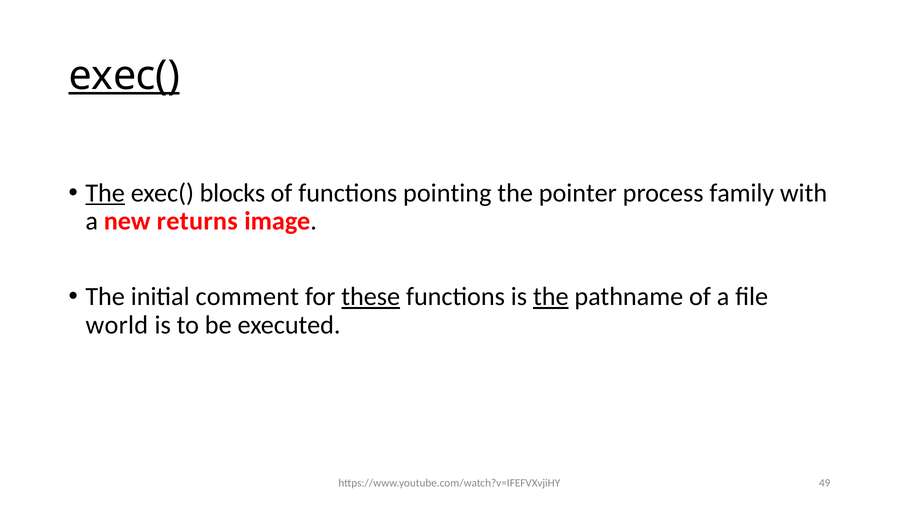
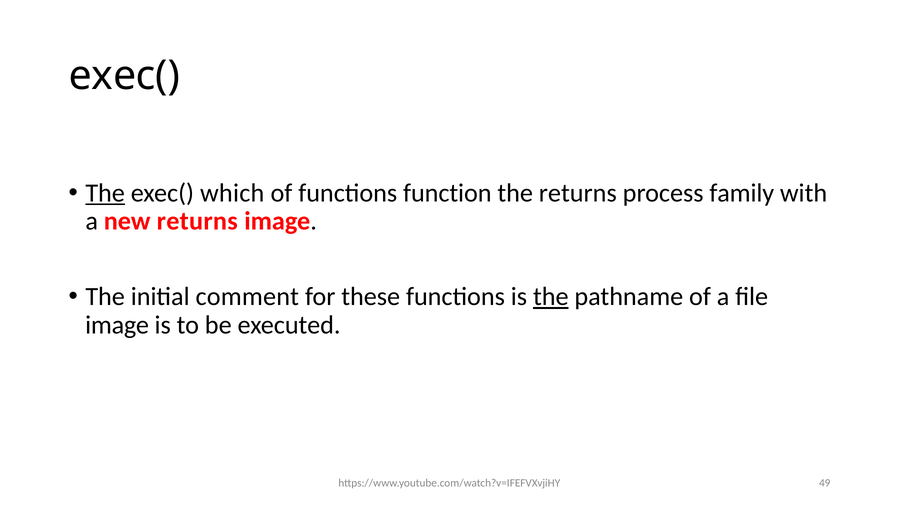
exec( underline: present -> none (124, 76)
blocks: blocks -> which (232, 193)
pointing: pointing -> function (447, 193)
the pointer: pointer -> returns (578, 193)
these underline: present -> none (371, 297)
world: world -> image (117, 325)
